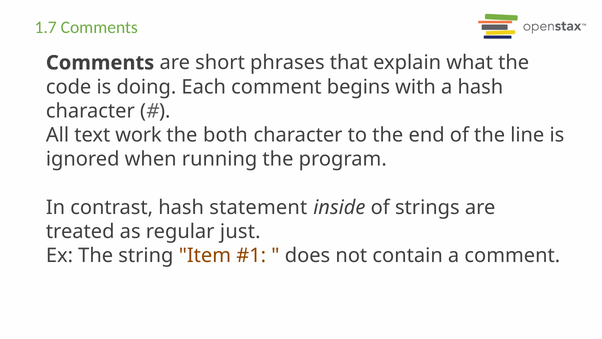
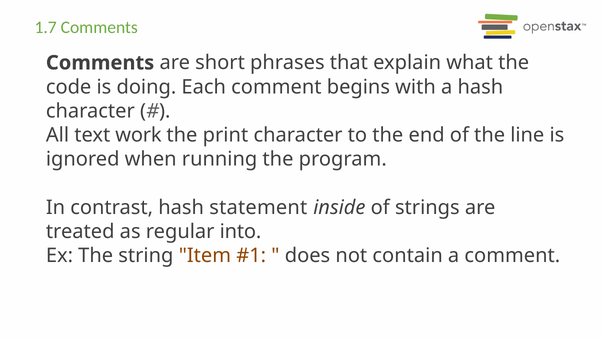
both: both -> print (225, 135)
just: just -> into (240, 231)
